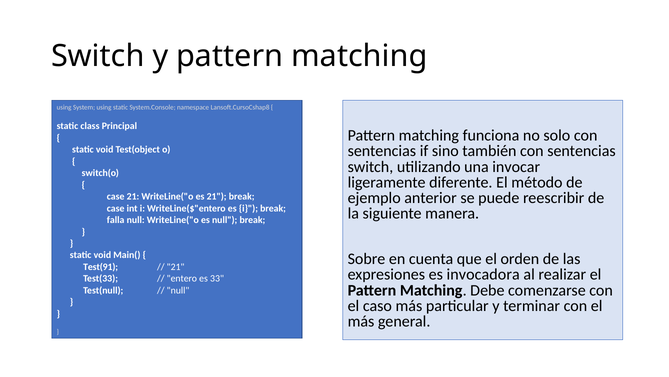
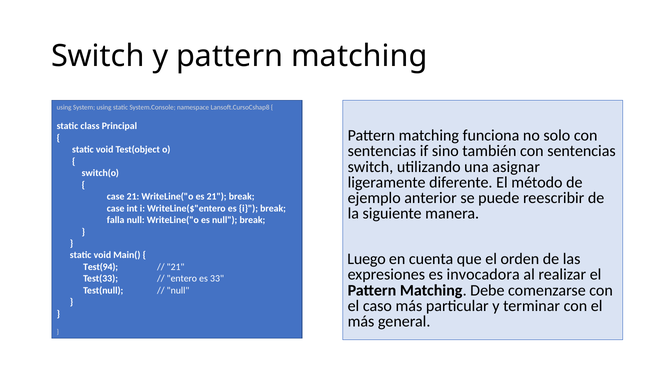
invocar: invocar -> asignar (516, 166)
Sobre: Sobre -> Luego (367, 259)
Test(91: Test(91 -> Test(94 (101, 266)
